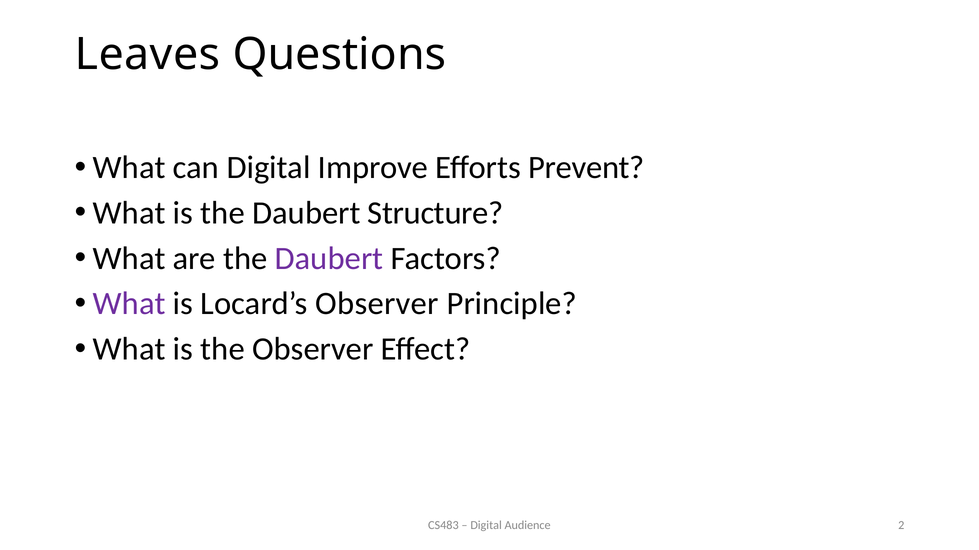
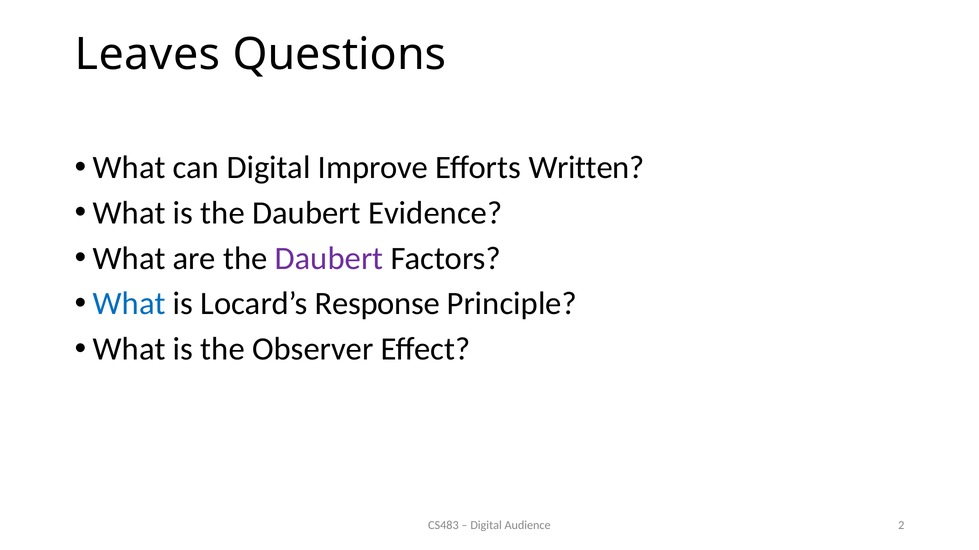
Prevent: Prevent -> Written (586, 168)
Structure: Structure -> Evidence (435, 213)
What colour: purple -> blue (129, 304)
Locard’s Observer: Observer -> Response (377, 304)
